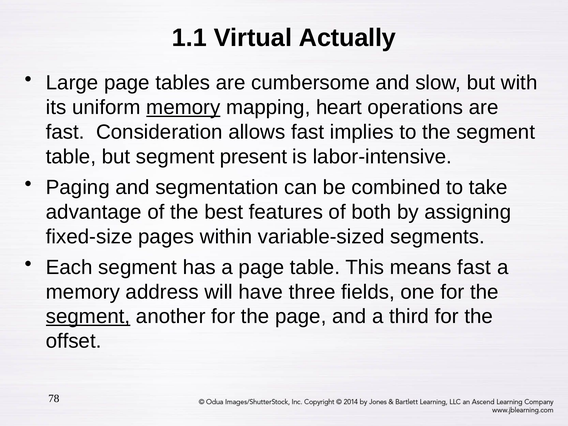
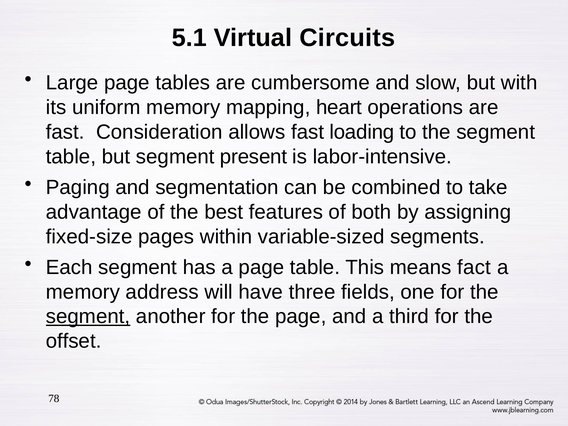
1.1: 1.1 -> 5.1 (189, 38)
Actually: Actually -> Circuits (347, 38)
memory underline: present -> none (183, 107)
implies: implies -> loading (362, 132)
means fast: fast -> fact (474, 267)
